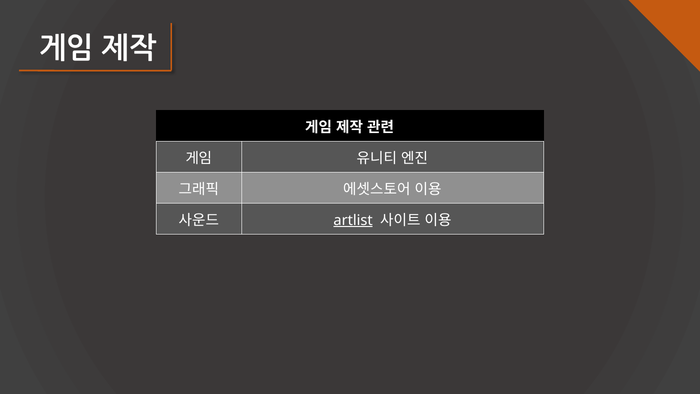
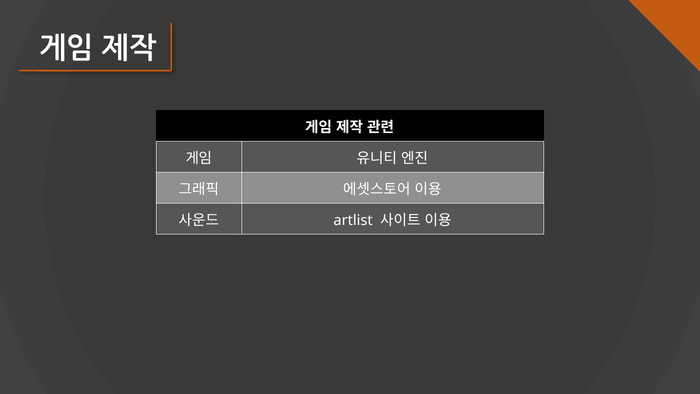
artlist underline: present -> none (353, 220)
